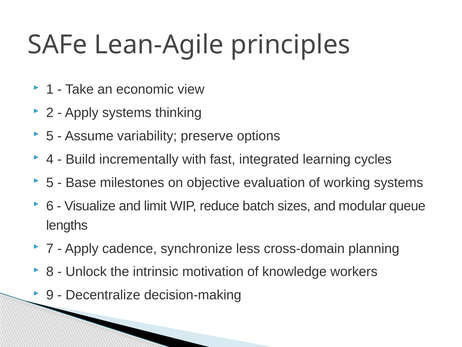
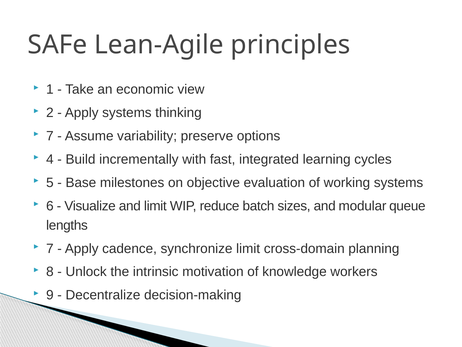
5: 5 -> 7 (50, 136)
synchronize less: less -> limit (248, 248)
